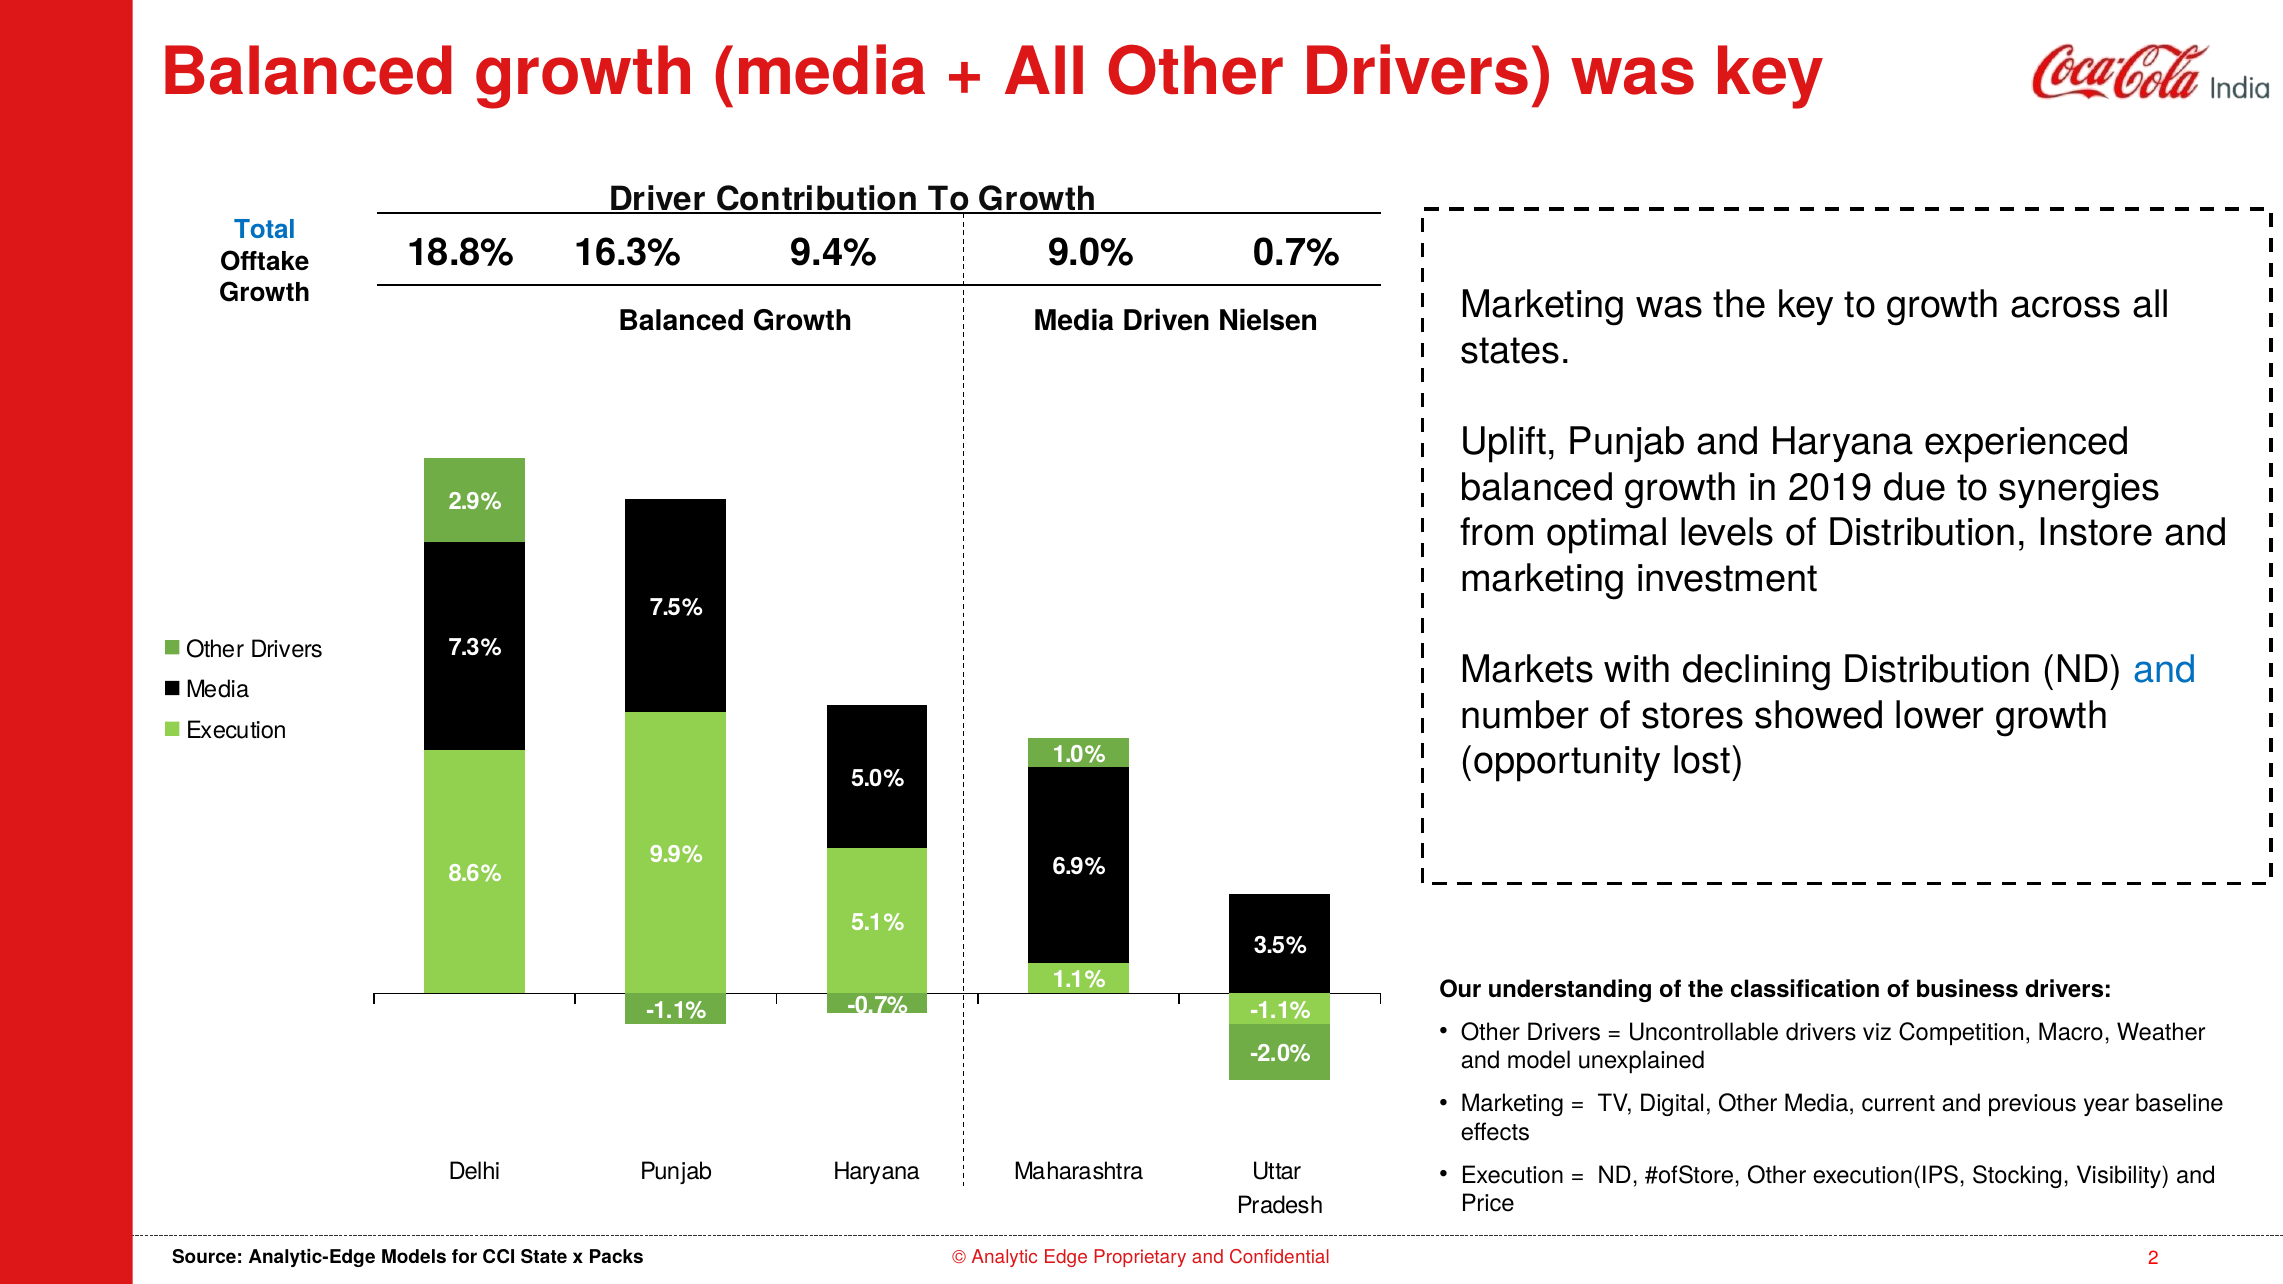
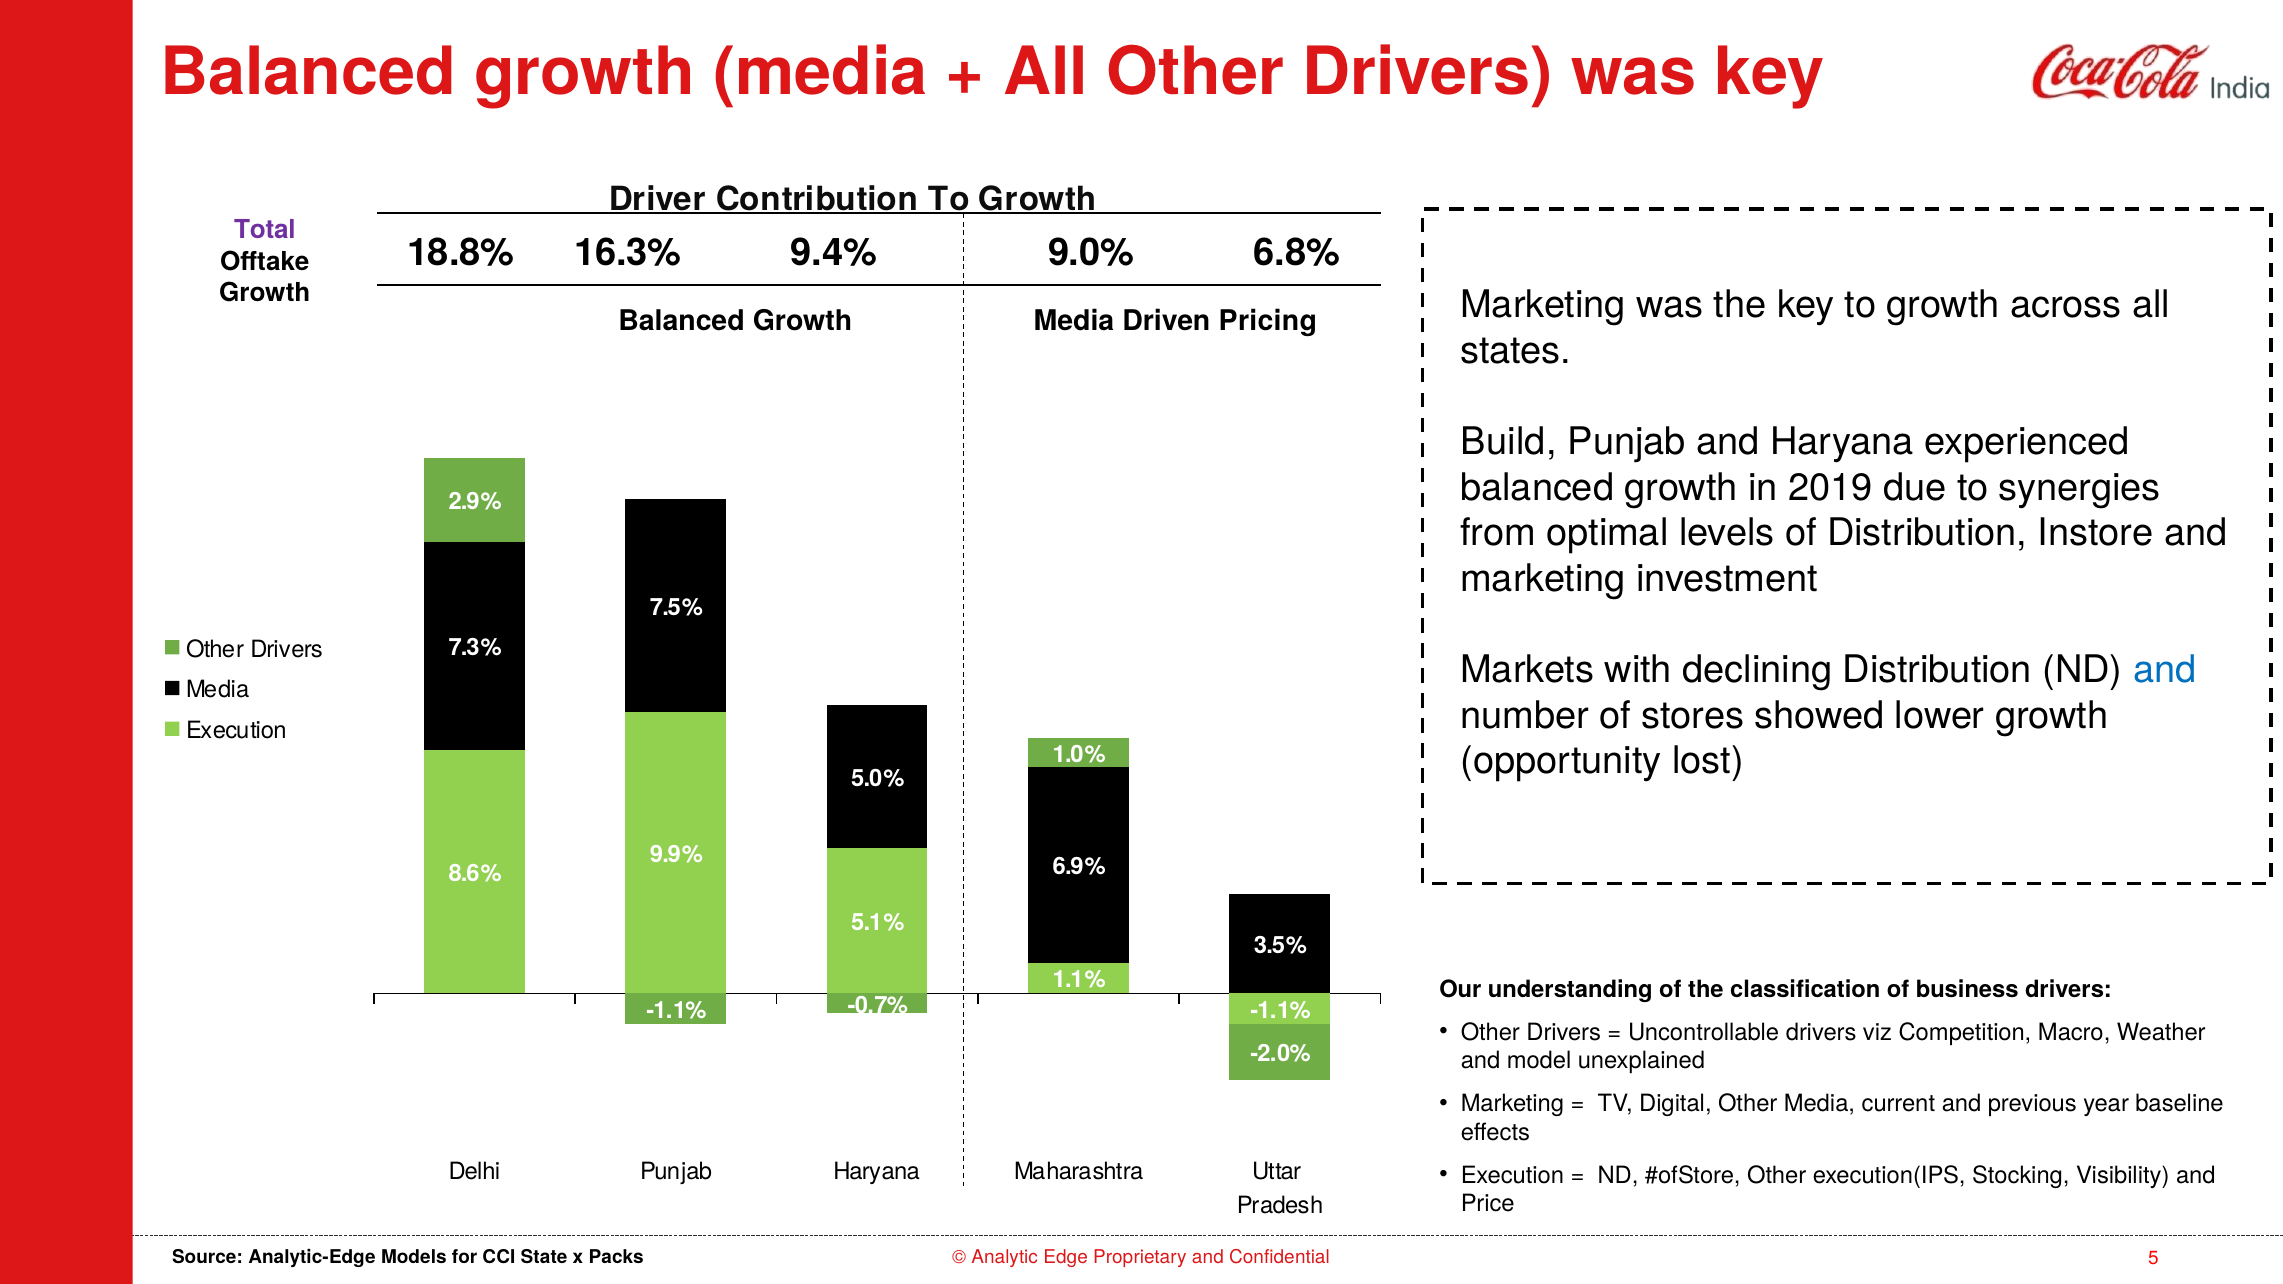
Total colour: blue -> purple (265, 230)
0.7%: 0.7% -> 6.8% (1297, 253)
Nielsen: Nielsen -> Pricing (1268, 321)
Uplift: Uplift -> Build (1509, 442)
2: 2 -> 5 (2153, 1258)
